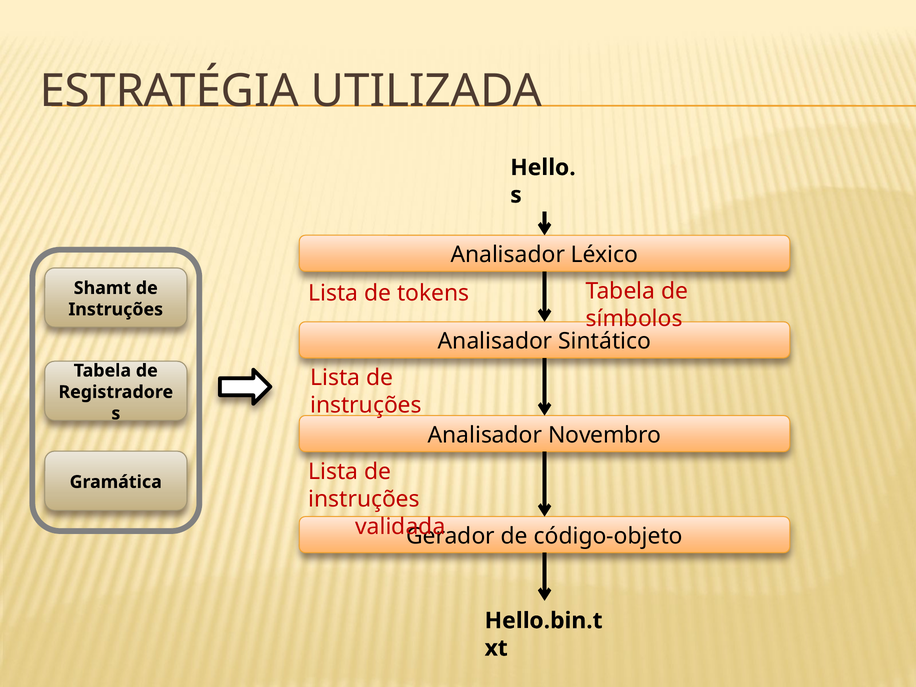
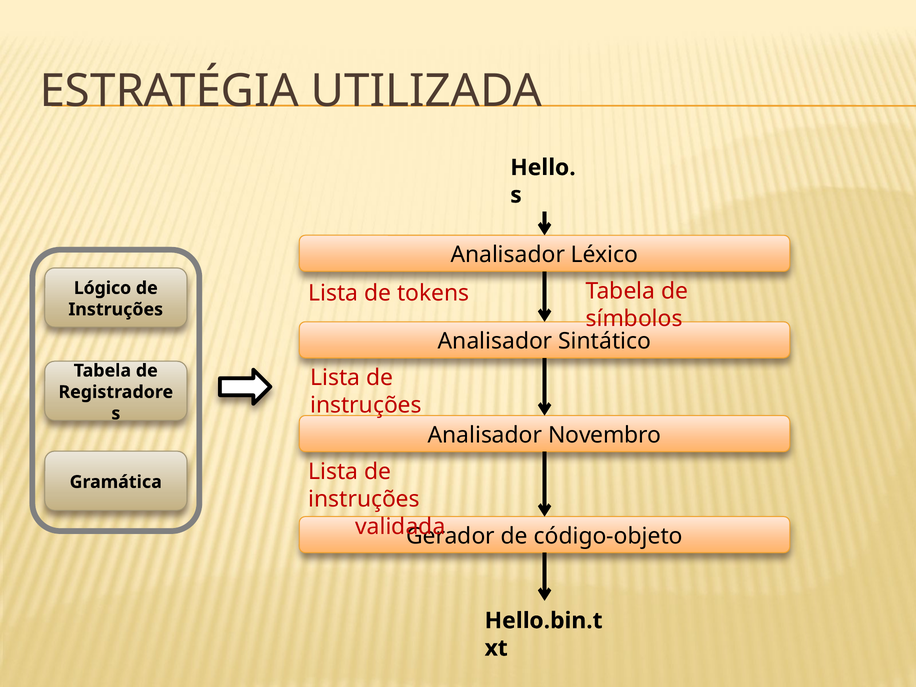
Shamt: Shamt -> Lógico (102, 288)
